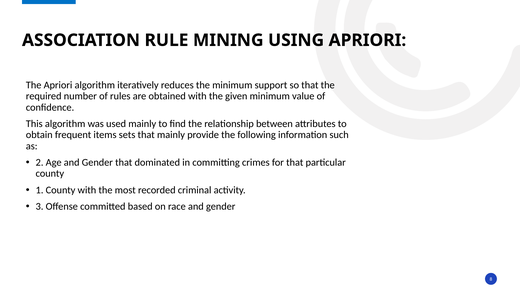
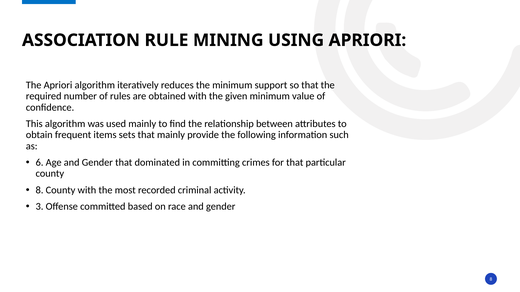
2: 2 -> 6 (40, 163)
1: 1 -> 8 (40, 190)
